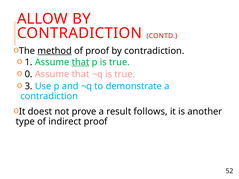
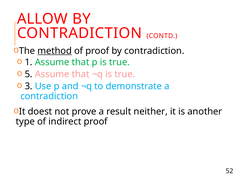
that underline: present -> none (81, 62)
0: 0 -> 5 (29, 74)
follows: follows -> neither (151, 112)
